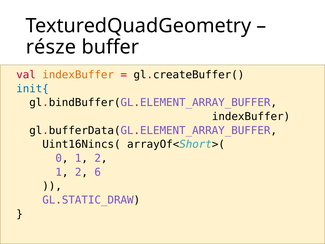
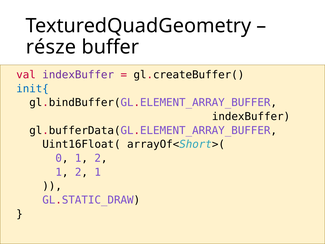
indexBuffer colour: orange -> purple (78, 75)
Uint16Nincs(: Uint16Nincs( -> Uint16Float( (81, 144)
6: 6 -> 1 (98, 172)
